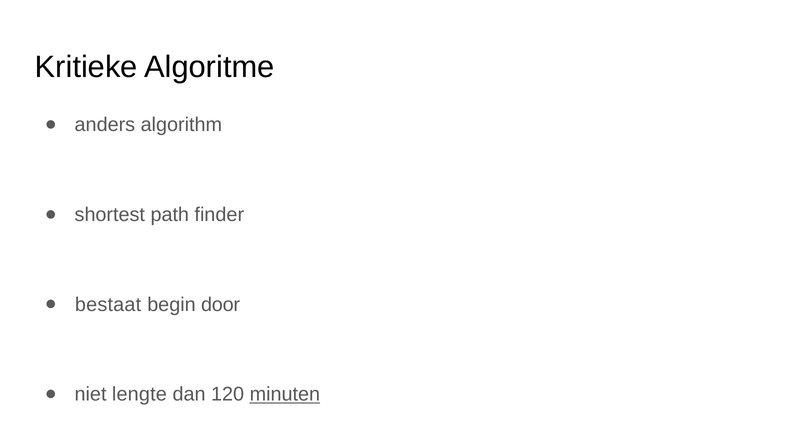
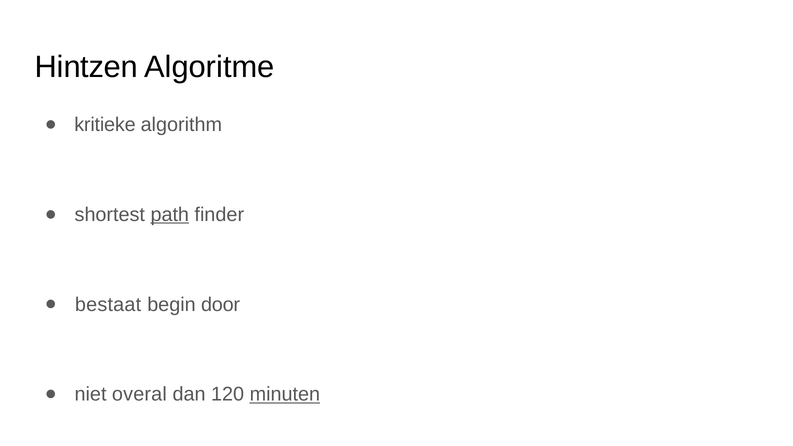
Kritieke: Kritieke -> Hintzen (86, 67)
anders: anders -> kritieke (105, 125)
path underline: none -> present (170, 215)
lengte: lengte -> overal (139, 394)
